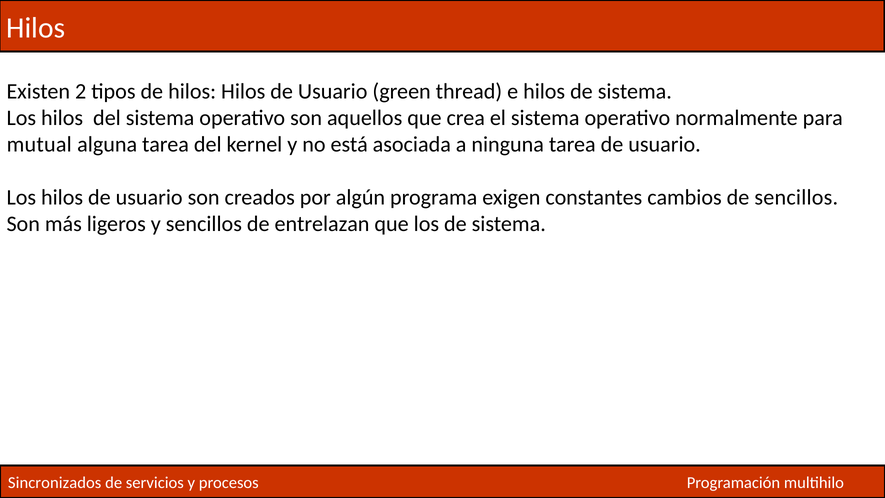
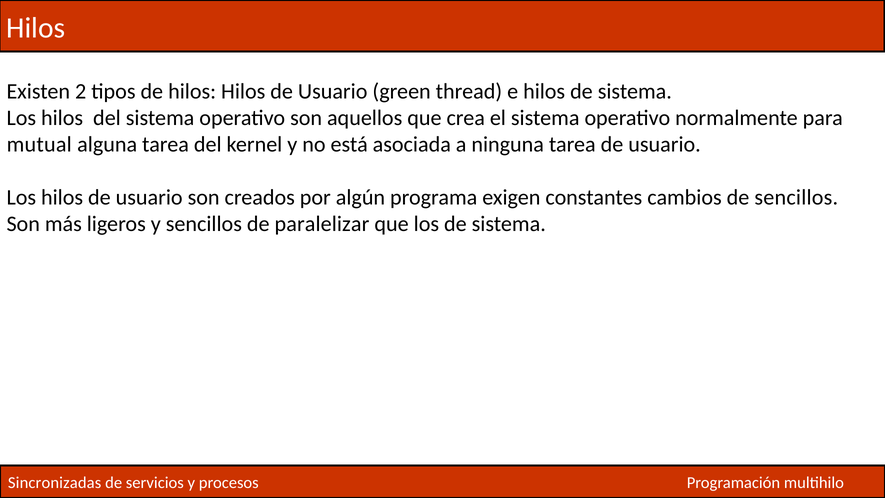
entrelazan: entrelazan -> paralelizar (322, 224)
Sincronizados: Sincronizados -> Sincronizadas (55, 482)
